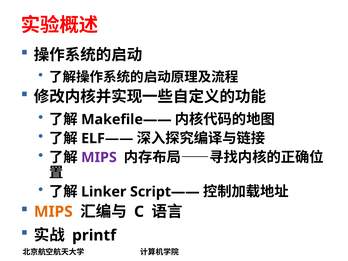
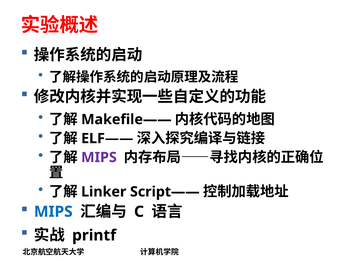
MIPS colour: orange -> blue (53, 212)
